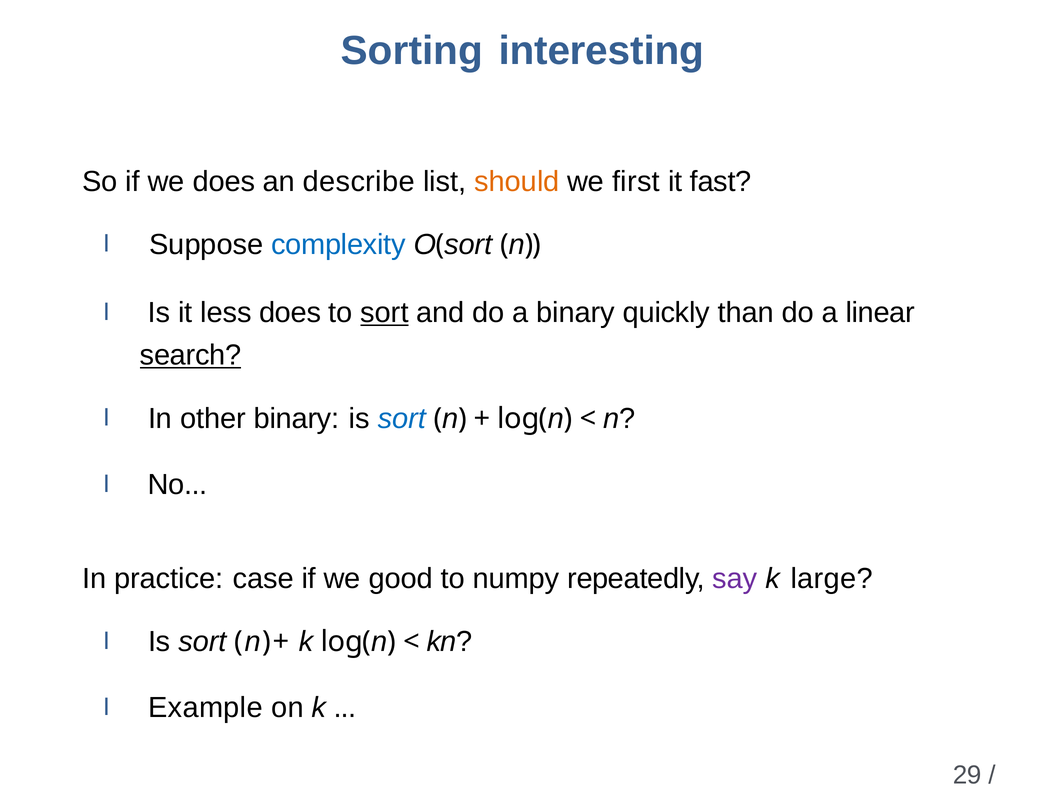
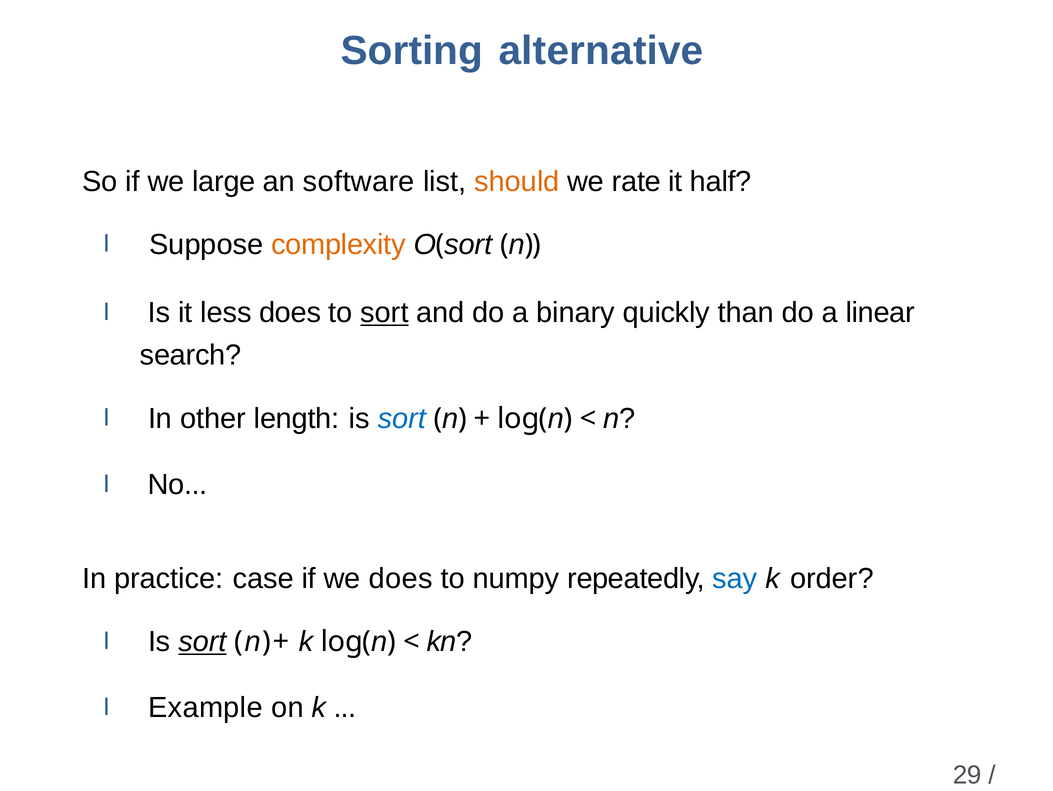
interesting: interesting -> alternative (601, 51)
we does: does -> large (224, 181)
describe: describe -> software (359, 181)
first: first -> rate (636, 181)
fast: fast -> half (721, 181)
complexity colour: blue -> orange (338, 244)
search underline: present -> none (191, 355)
other binary: binary -> length (297, 418)
we good: good -> does (401, 578)
say colour: purple -> blue (735, 578)
large: large -> order (832, 578)
sort underline: none -> present (202, 641)
